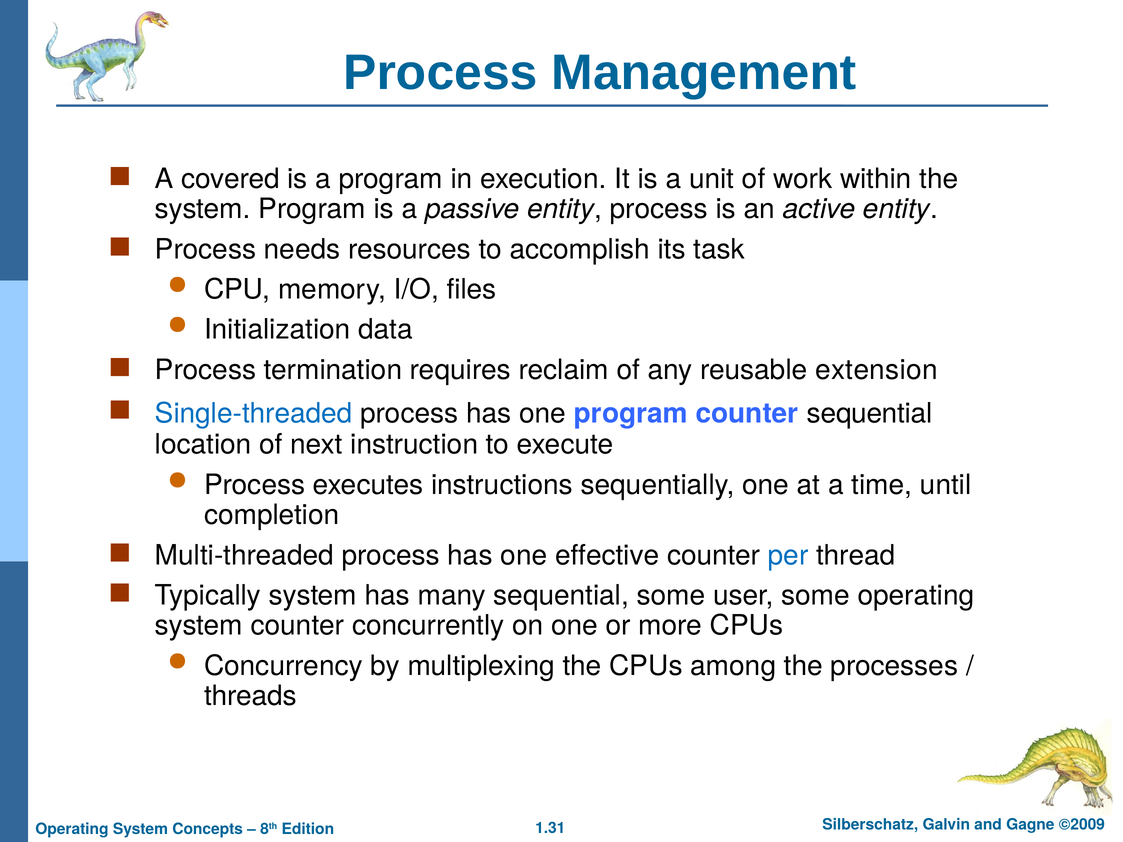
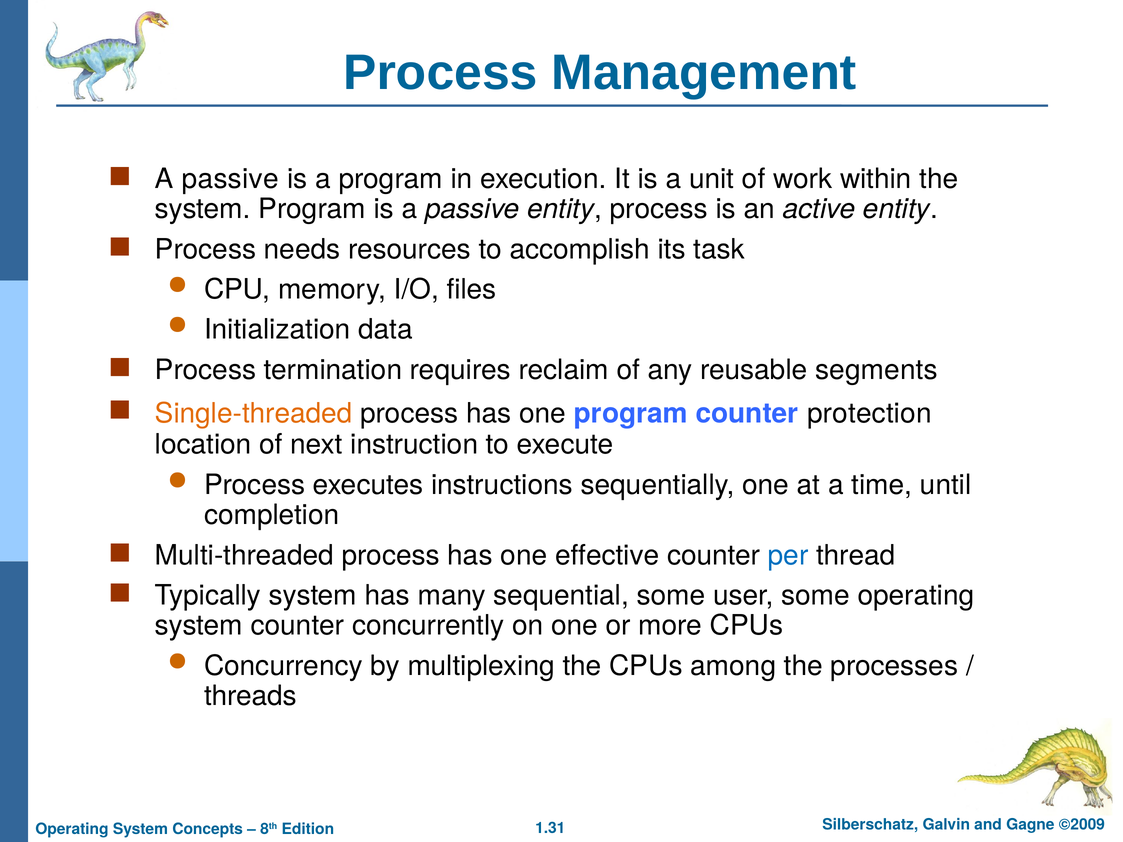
covered: covered -> passive (230, 179)
extension: extension -> segments (877, 370)
Single-threaded colour: blue -> orange (254, 414)
counter sequential: sequential -> protection (869, 414)
